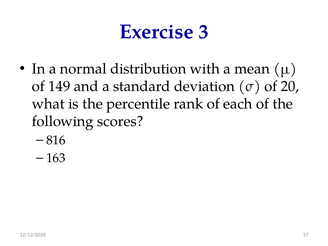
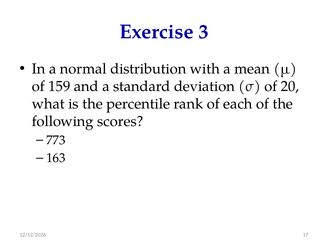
149: 149 -> 159 (59, 86)
816: 816 -> 773 (56, 140)
